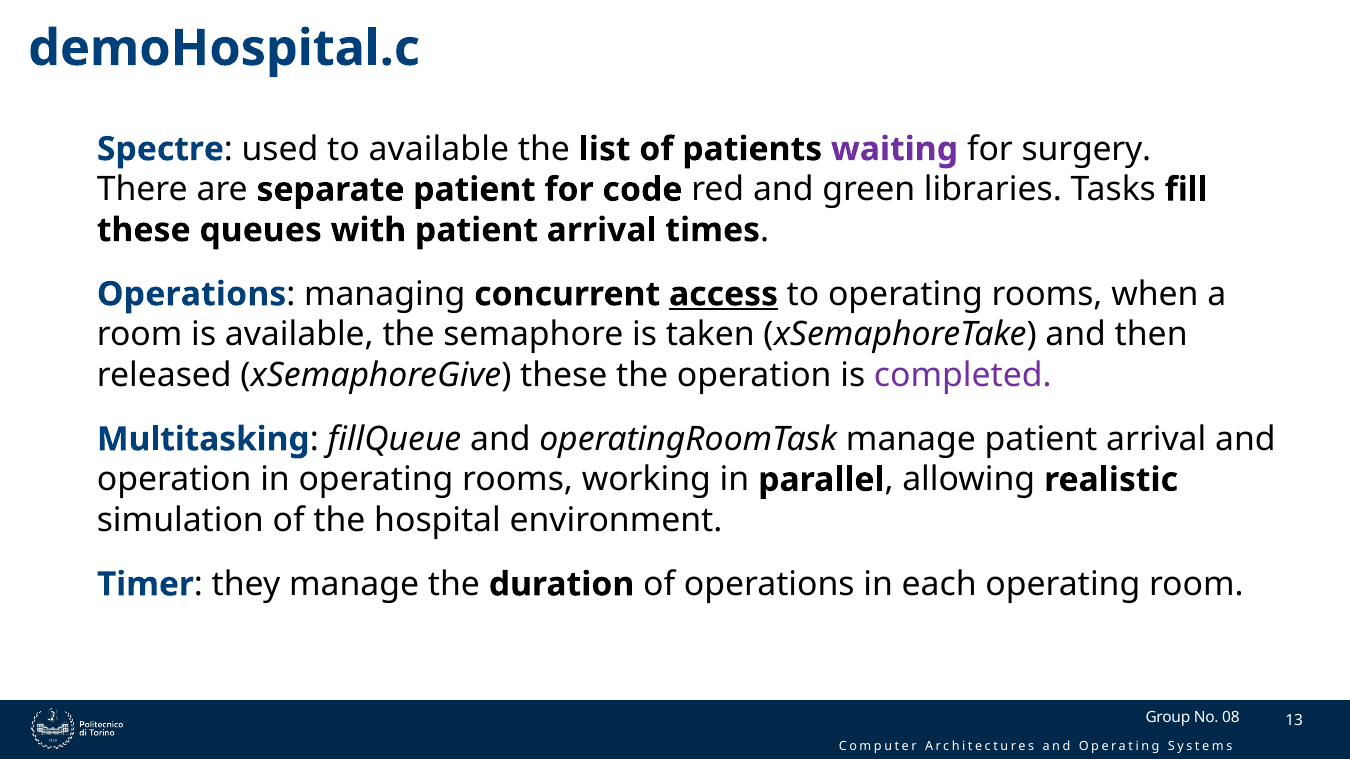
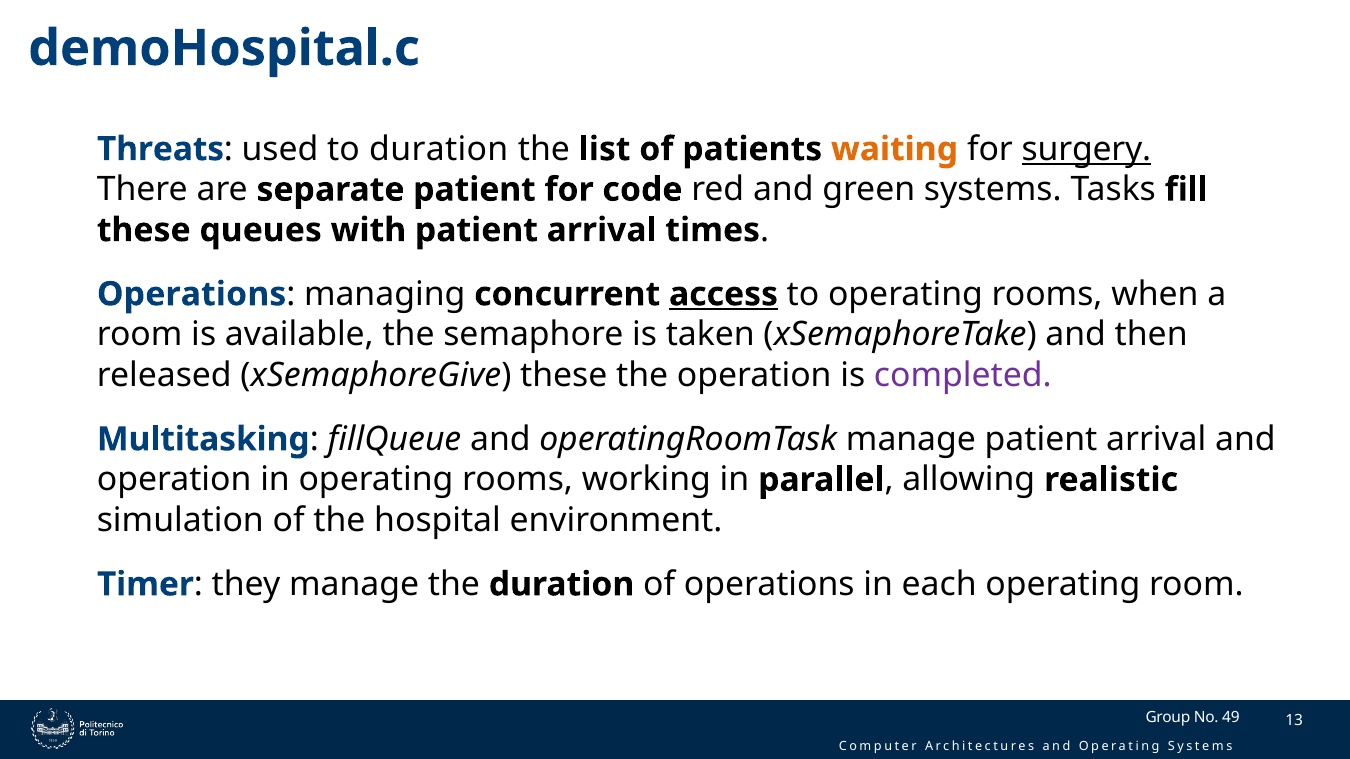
Spectre: Spectre -> Threats (161, 149)
to available: available -> duration (439, 149)
waiting colour: purple -> orange (894, 149)
surgery underline: none -> present (1086, 149)
green libraries: libraries -> systems (993, 190)
08: 08 -> 49 (1231, 718)
